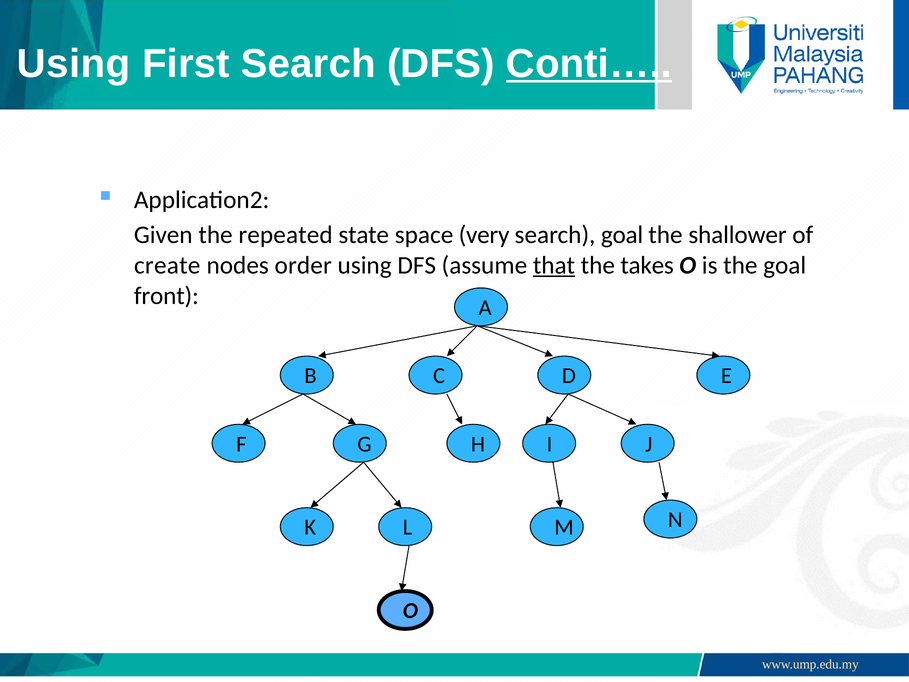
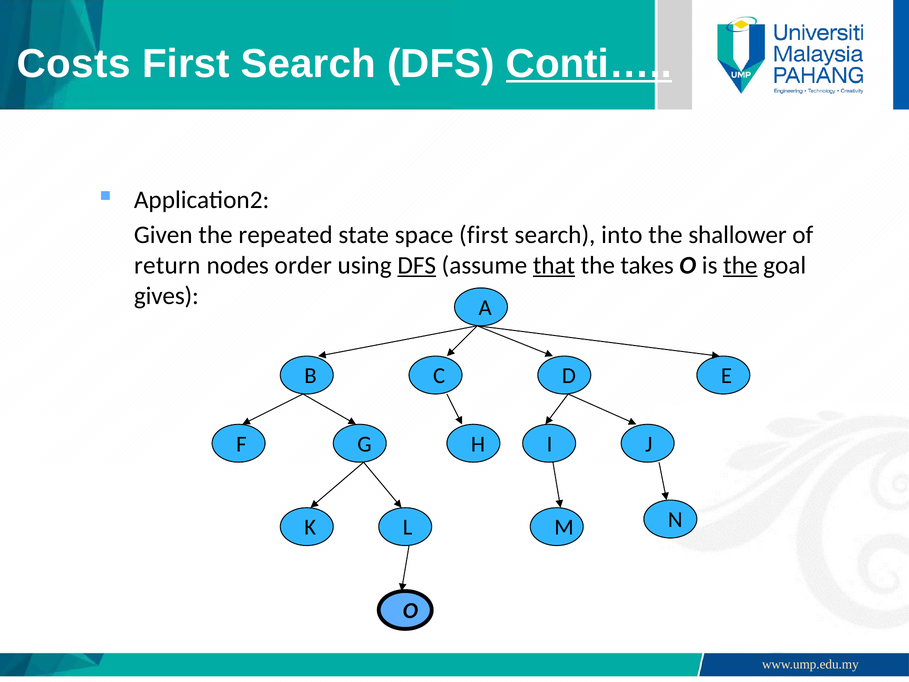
Using: Using -> Costs (74, 64)
space very: very -> first (484, 235)
search goal: goal -> into (622, 235)
create: create -> return (167, 265)
DFS underline: none -> present (417, 265)
the underline: none -> present (740, 265)
front: front -> gives (166, 296)
